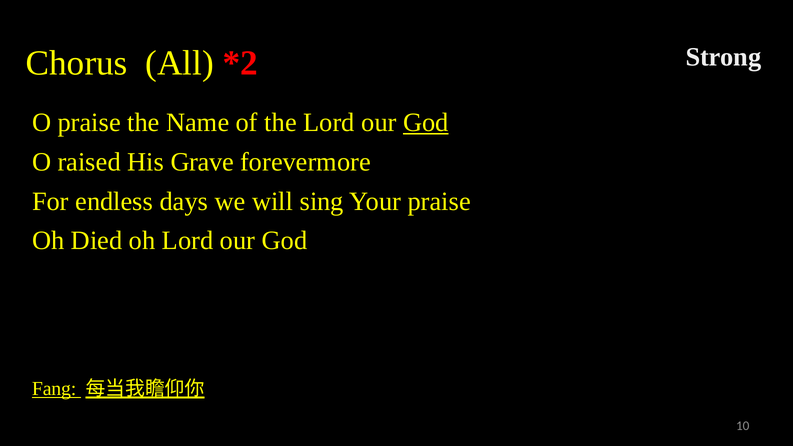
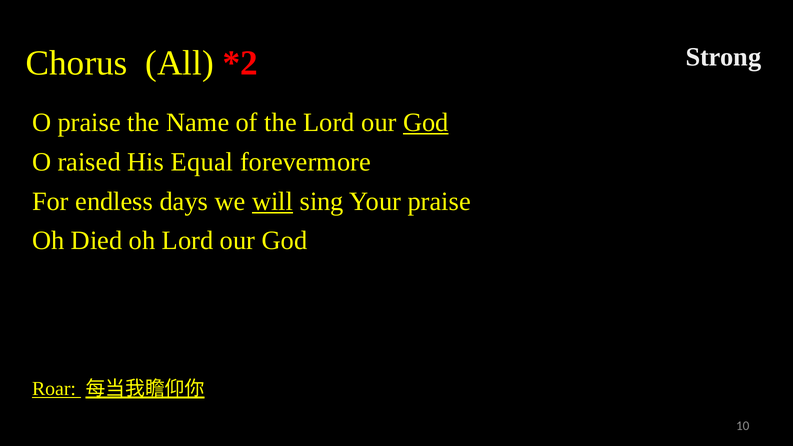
Grave: Grave -> Equal (202, 162)
will underline: none -> present (273, 201)
Fang: Fang -> Roar (54, 389)
